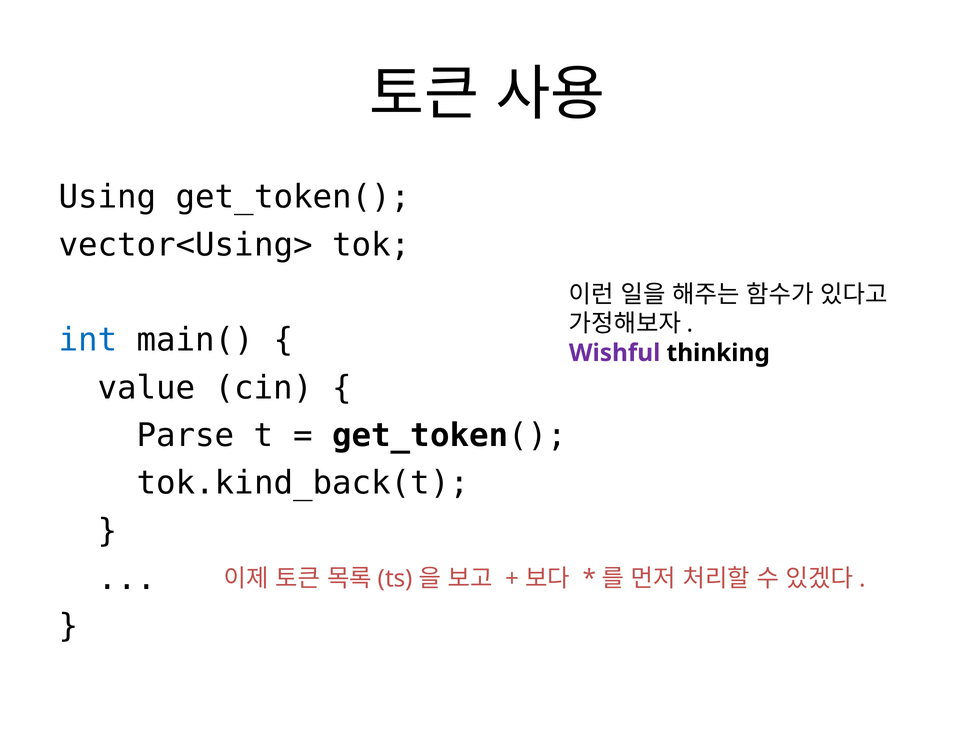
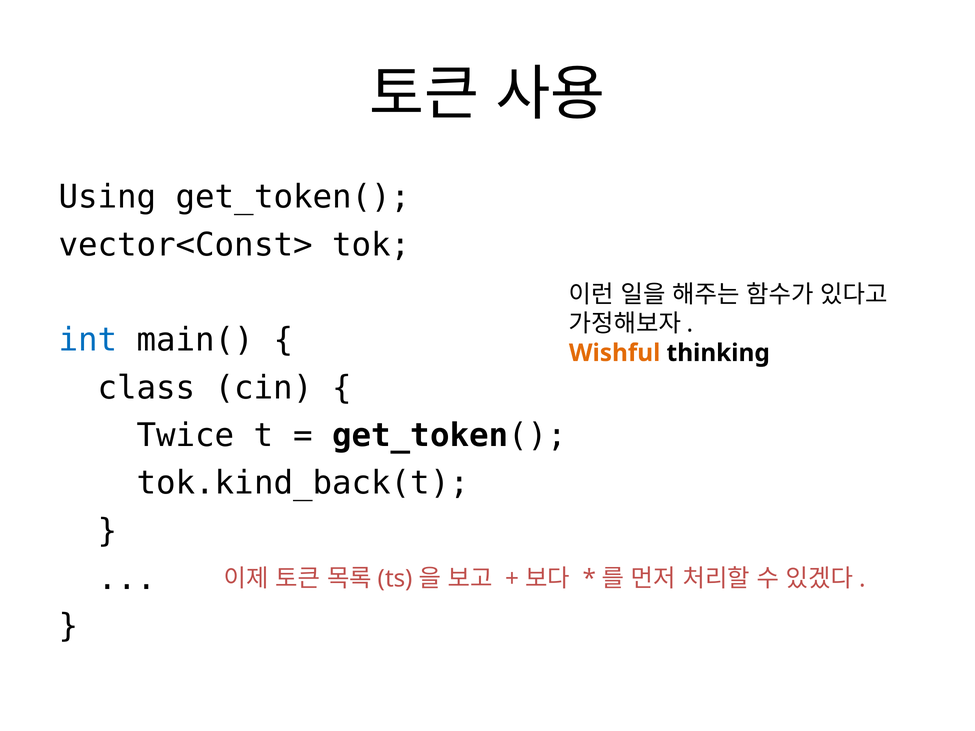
vector<Using>: vector<Using> -> vector<Const> (186, 245)
Wishful colour: purple -> orange (615, 353)
value: value -> class (146, 388)
Parse: Parse -> Twice (186, 436)
